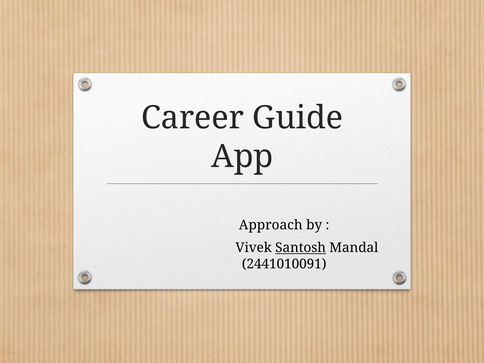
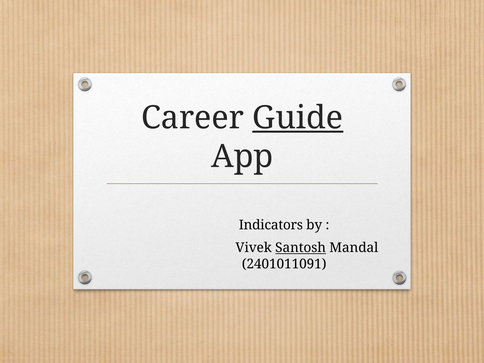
Guide underline: none -> present (298, 118)
Approach: Approach -> Indicators (271, 225)
2441010091: 2441010091 -> 2401011091 (284, 264)
